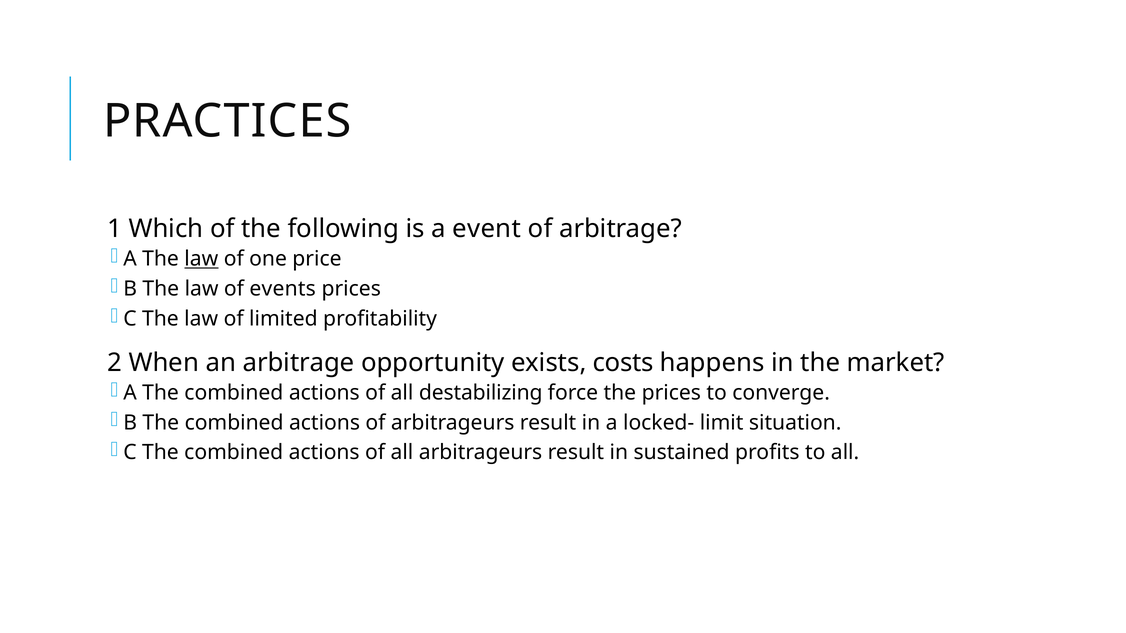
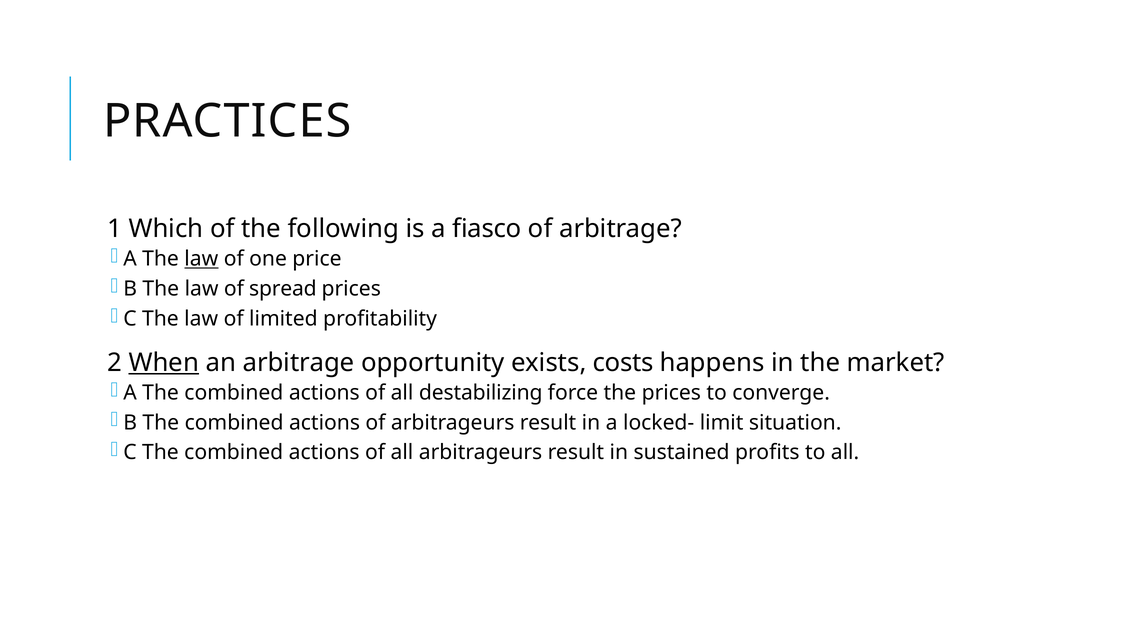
event: event -> fiasco (487, 229)
events: events -> spread (283, 289)
When underline: none -> present (164, 363)
